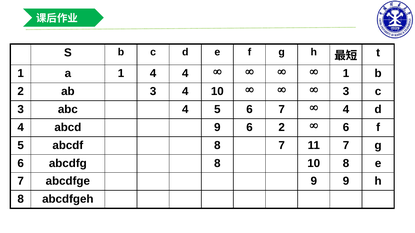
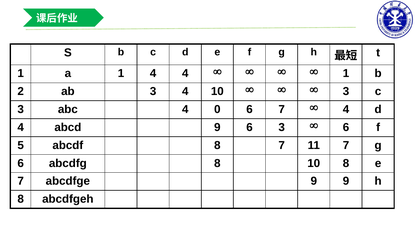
4 5: 5 -> 0 (217, 110)
6 2: 2 -> 3 (282, 128)
